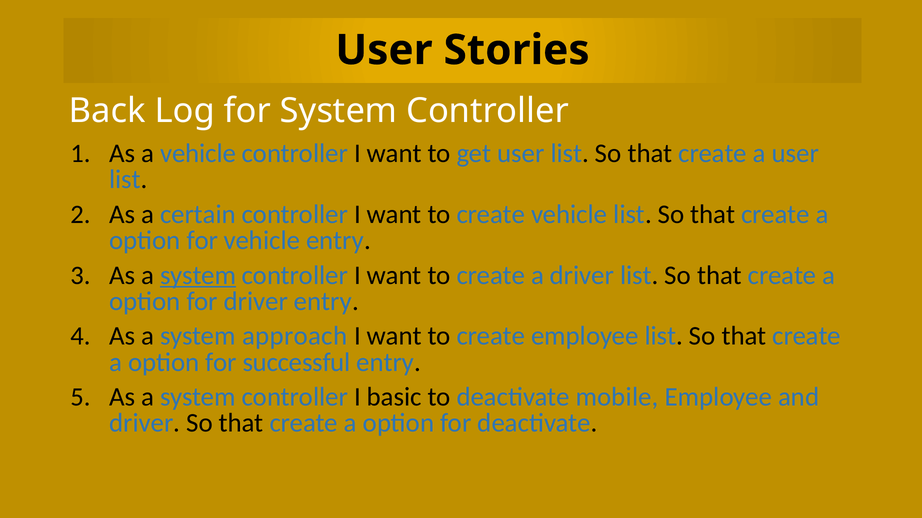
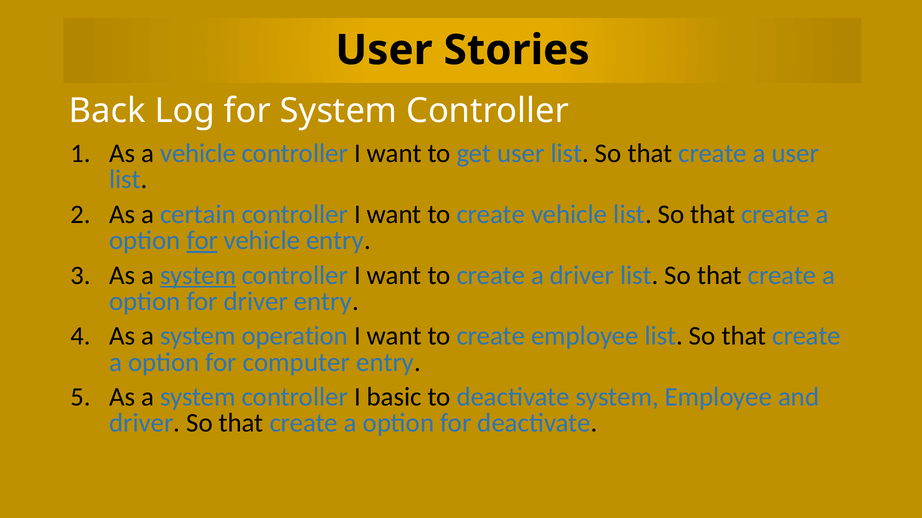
for underline: none -> present (202, 241)
approach: approach -> operation (295, 336)
successful: successful -> computer (296, 363)
deactivate mobile: mobile -> system (617, 397)
